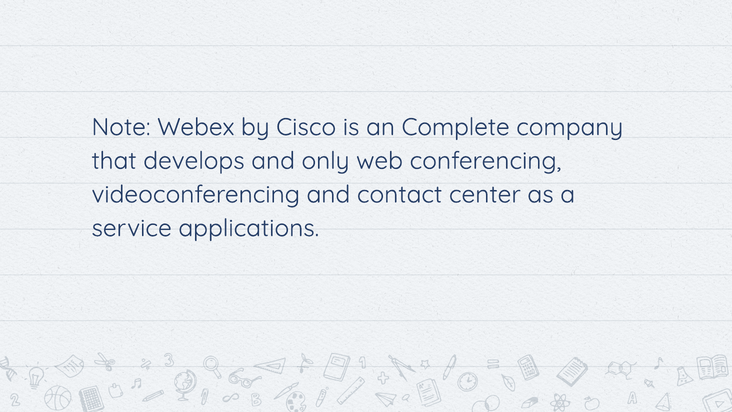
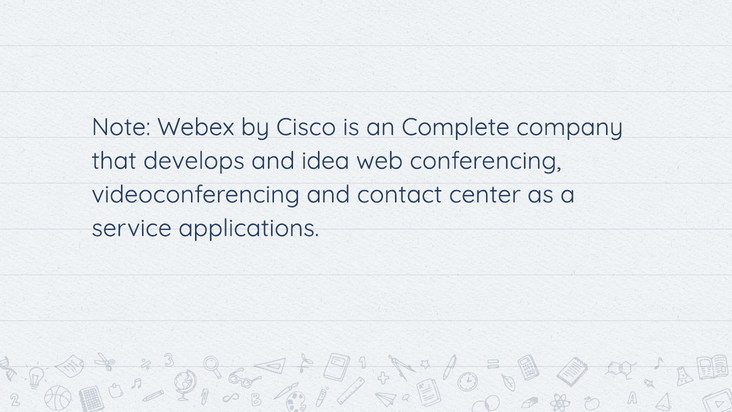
only: only -> idea (326, 161)
